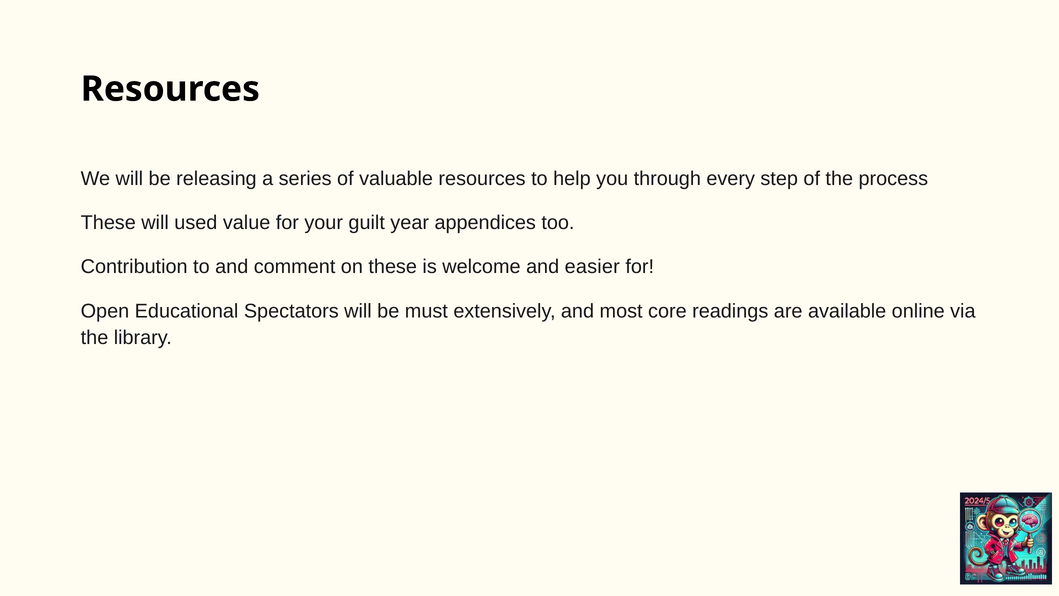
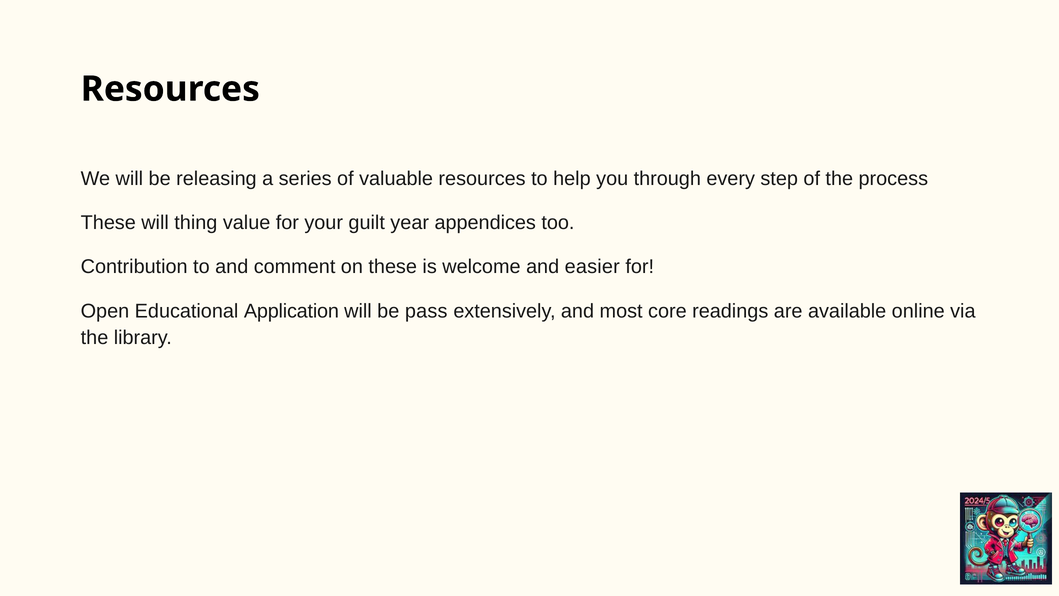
used: used -> thing (196, 223)
Spectators: Spectators -> Application (291, 311)
must: must -> pass (426, 311)
